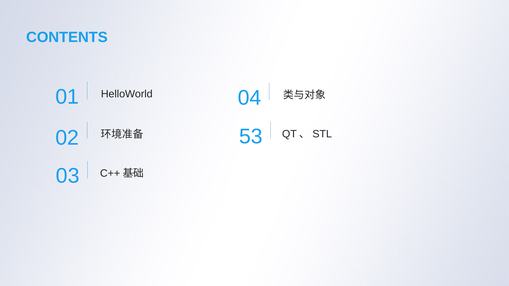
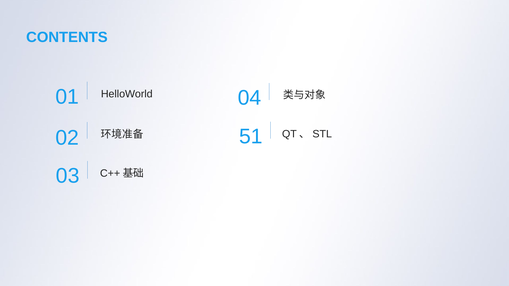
53: 53 -> 51 (251, 137)
